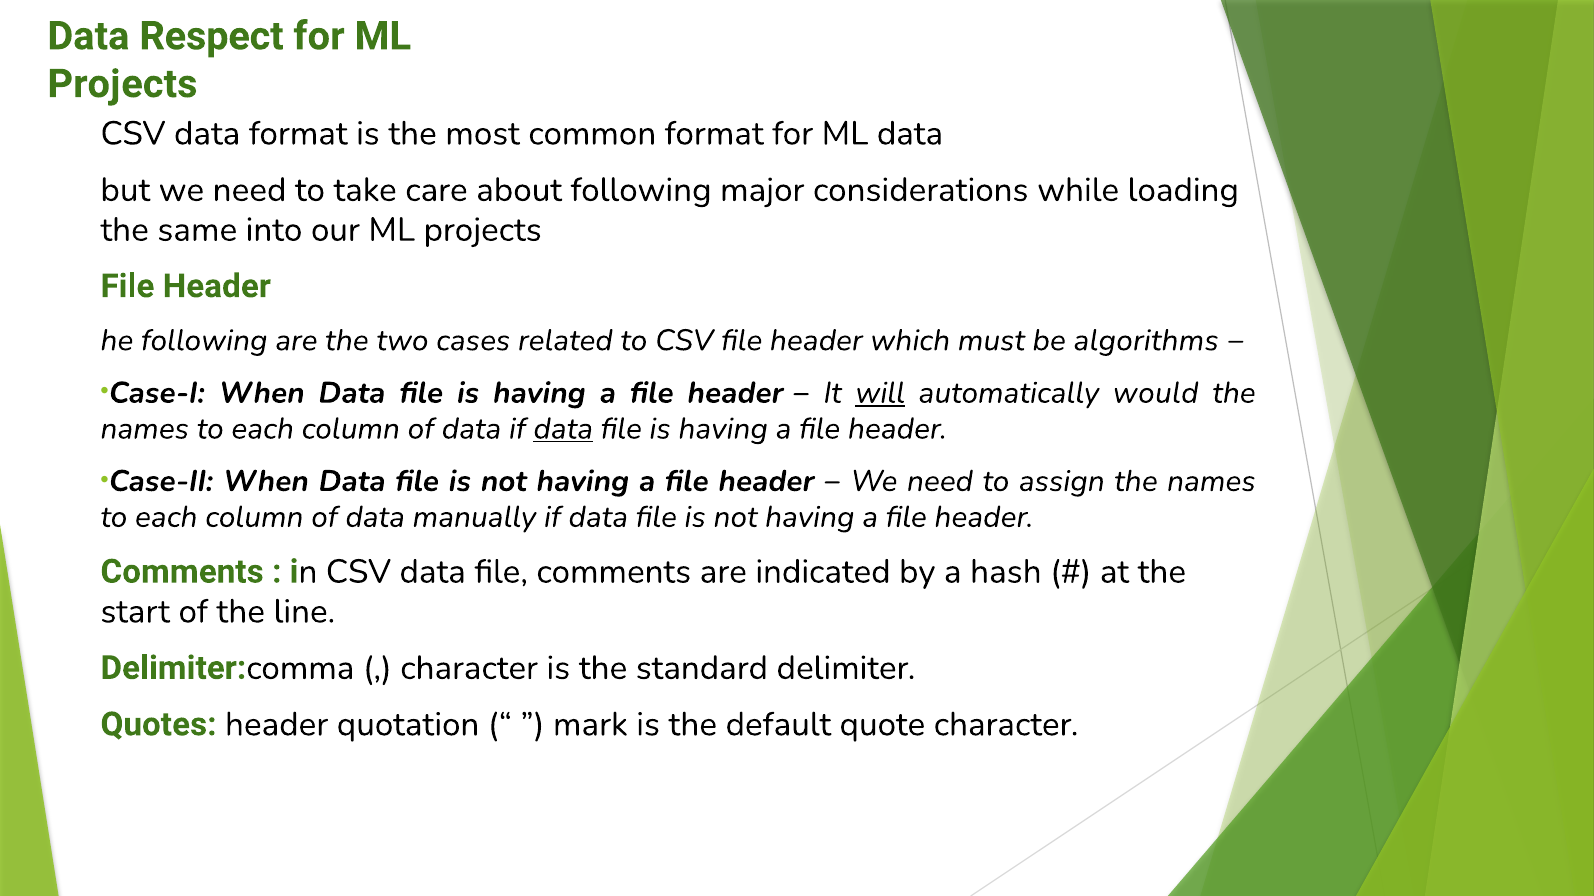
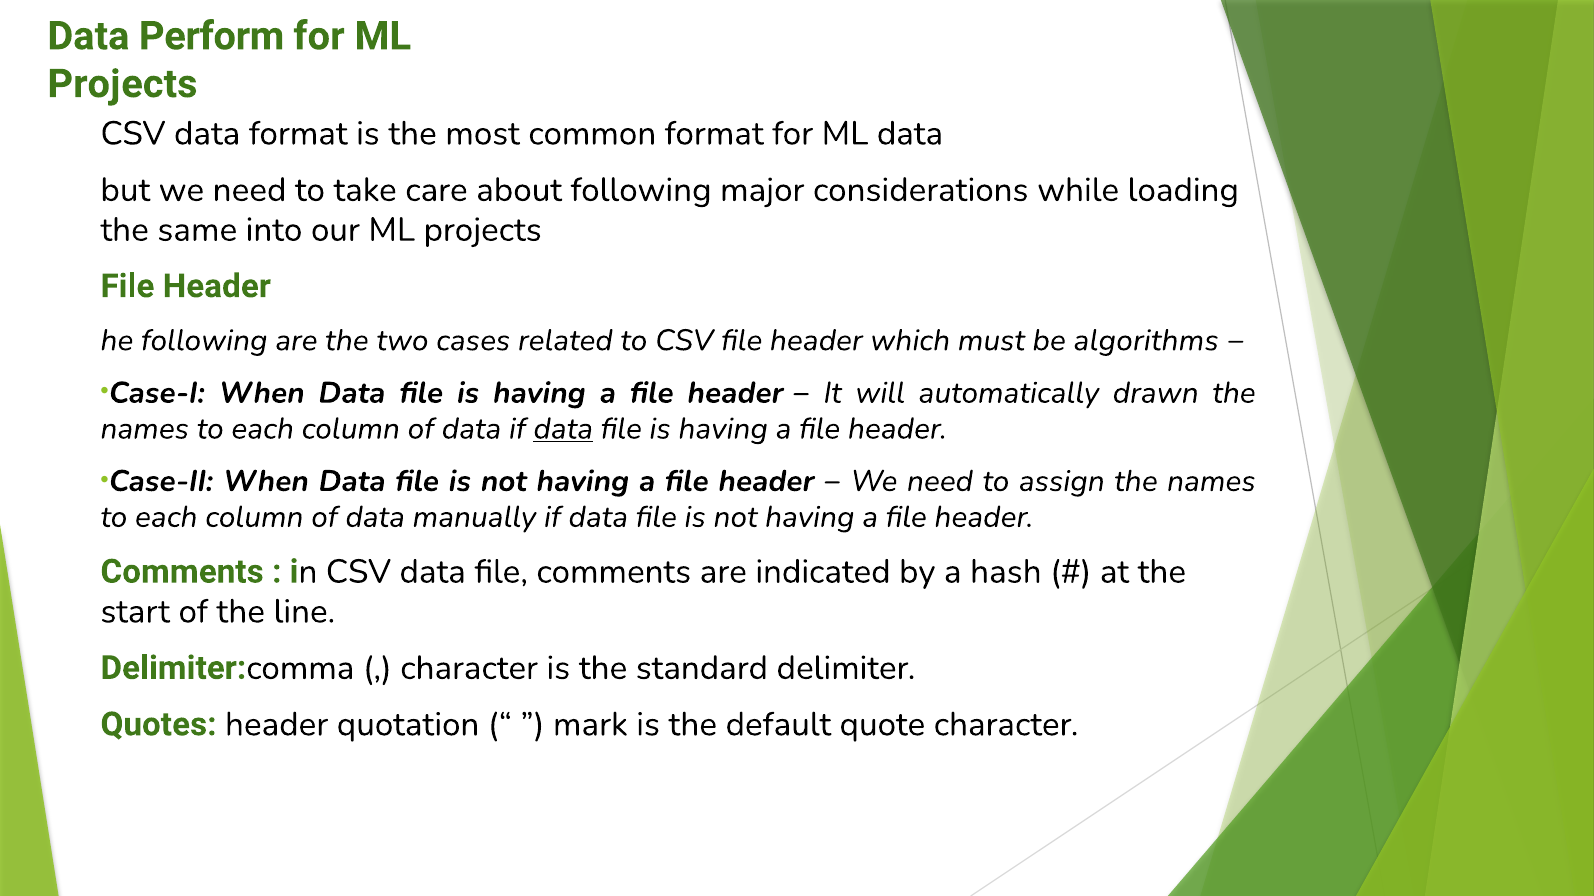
Respect: Respect -> Perform (212, 36)
will underline: present -> none (880, 393)
would: would -> drawn (1156, 393)
